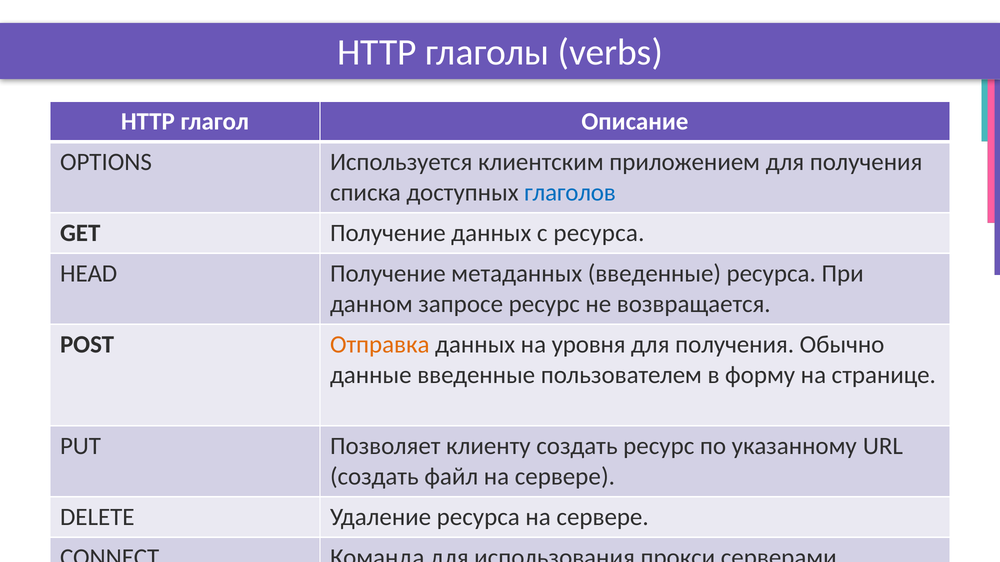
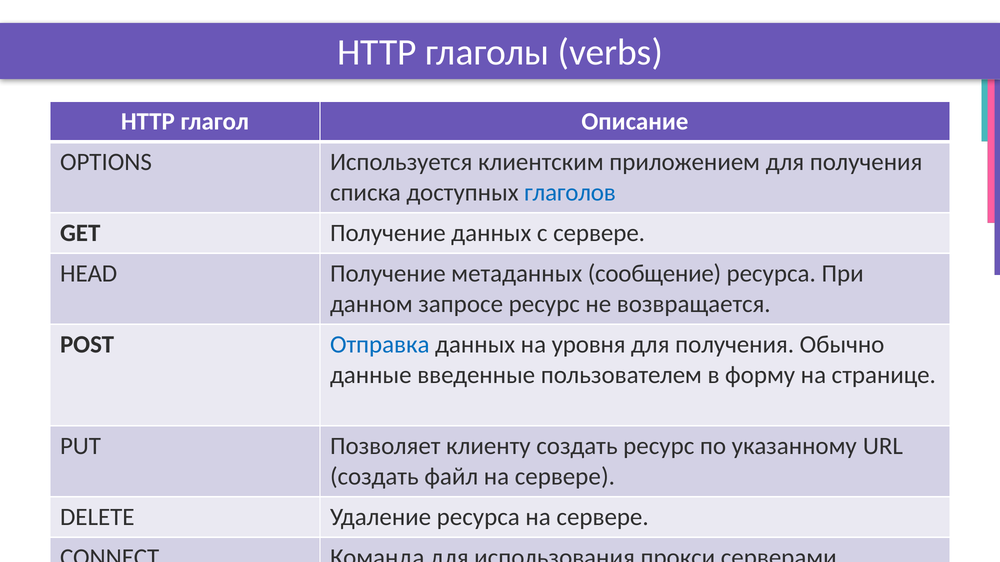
с ресурса: ресурса -> сервере (599, 233)
метаданных введенные: введенные -> сообщение (654, 274)
Отправка colour: orange -> blue (380, 345)
